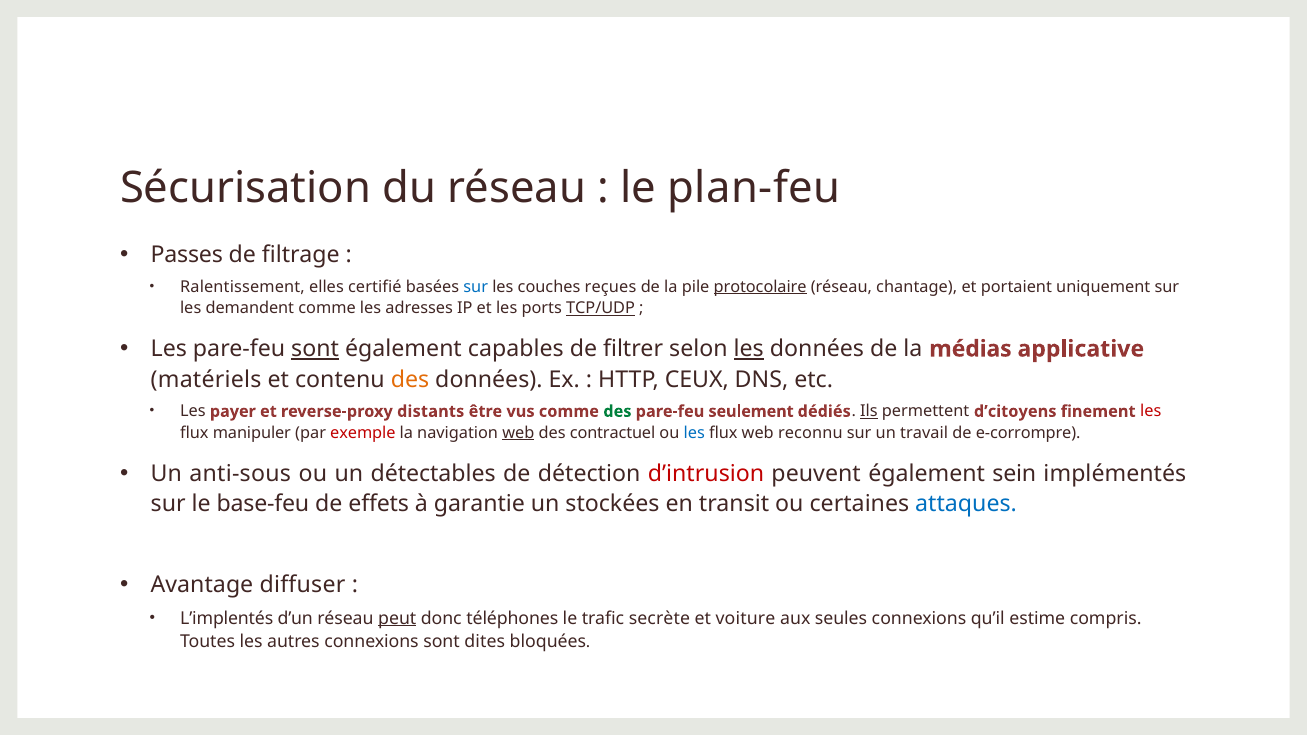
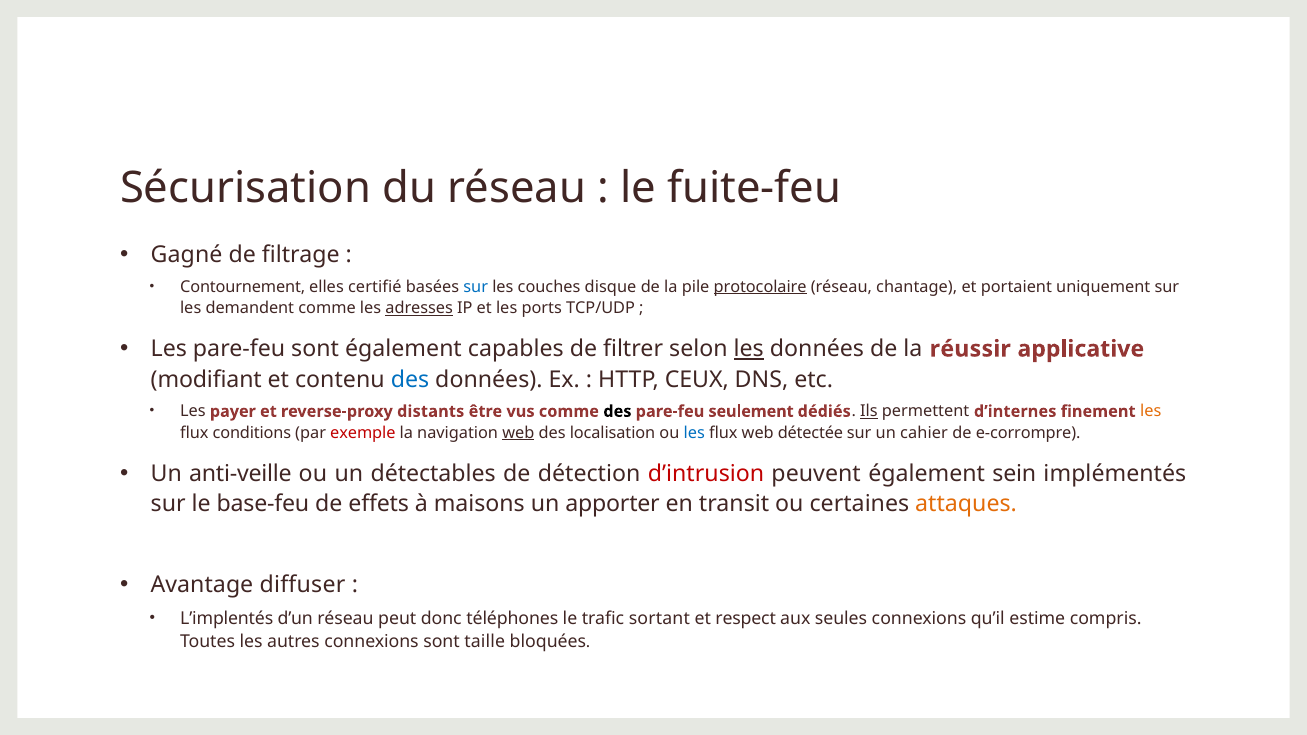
plan-feu: plan-feu -> fuite-feu (754, 188)
Passes: Passes -> Gagné (187, 255)
Ralentissement: Ralentissement -> Contournement (243, 287)
reçues: reçues -> disque (611, 287)
adresses underline: none -> present (419, 308)
TCP/UDP underline: present -> none (601, 308)
sont underline: present -> none (315, 349)
médias: médias -> réussir (970, 349)
matériels: matériels -> modifiant (206, 380)
des colour: orange -> blue (410, 380)
des colour: green -> black (617, 411)
d’citoyens: d’citoyens -> d’internes (1015, 411)
les colour: red -> orange (1151, 411)
manipuler: manipuler -> conditions (252, 433)
contractuel: contractuel -> localisation (613, 433)
reconnu: reconnu -> détectée (810, 433)
travail: travail -> cahier (924, 433)
anti-sous: anti-sous -> anti-veille (240, 474)
garantie: garantie -> maisons (479, 504)
stockées: stockées -> apporter (613, 504)
attaques colour: blue -> orange (966, 504)
peut underline: present -> none (397, 618)
secrète: secrète -> sortant (659, 618)
voiture: voiture -> respect (746, 618)
dites: dites -> taille (485, 642)
